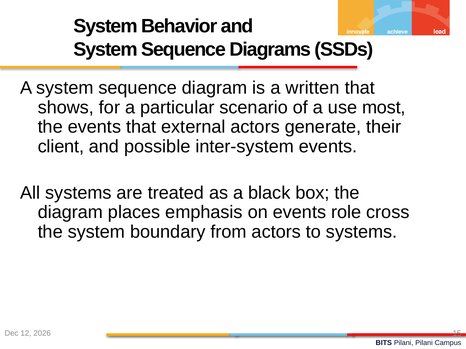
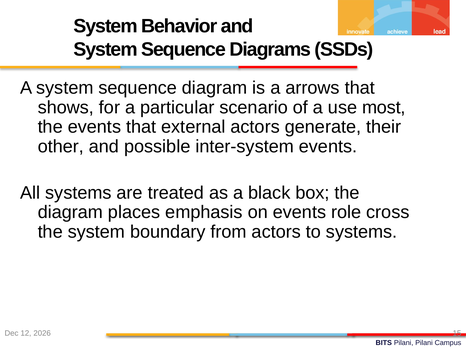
written: written -> arrows (313, 88)
client: client -> other (61, 147)
